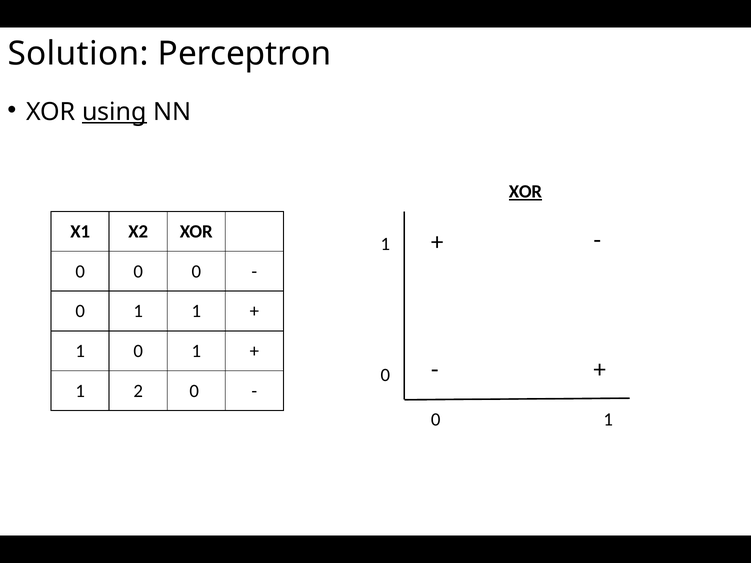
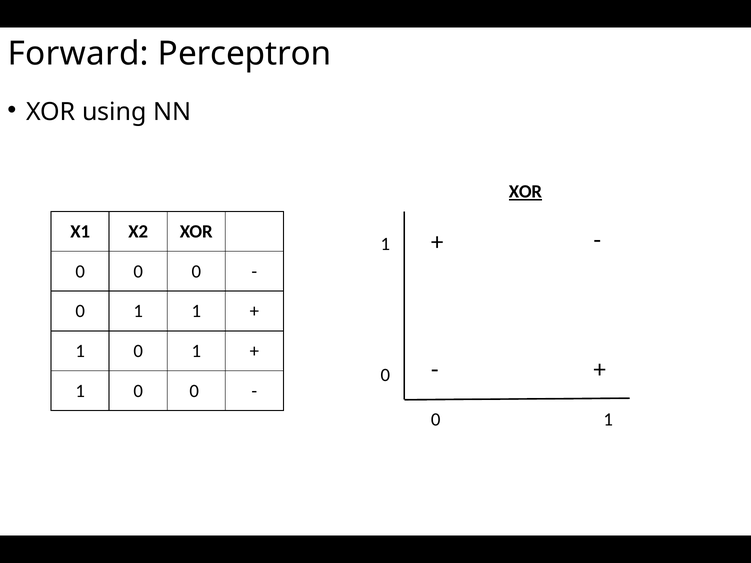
Solution: Solution -> Forward (78, 54)
using underline: present -> none (114, 112)
2: 2 -> 0 (138, 391)
